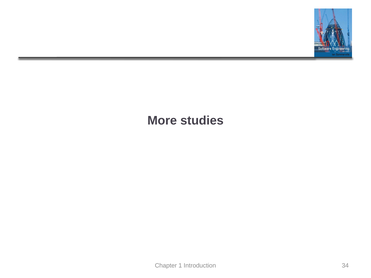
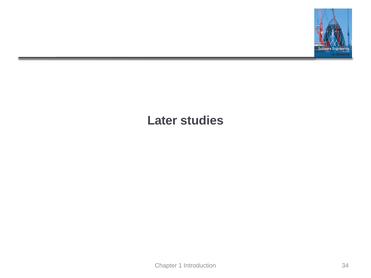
More: More -> Later (162, 121)
